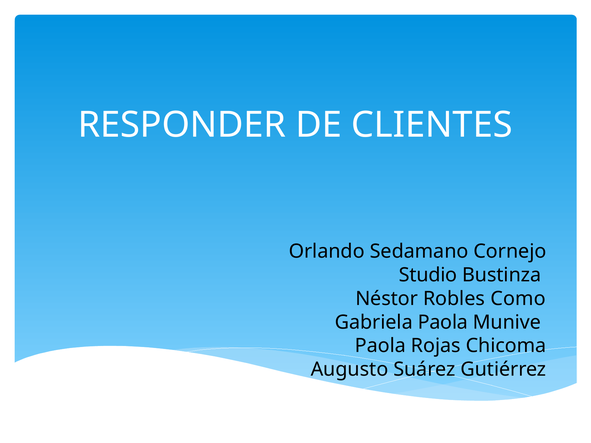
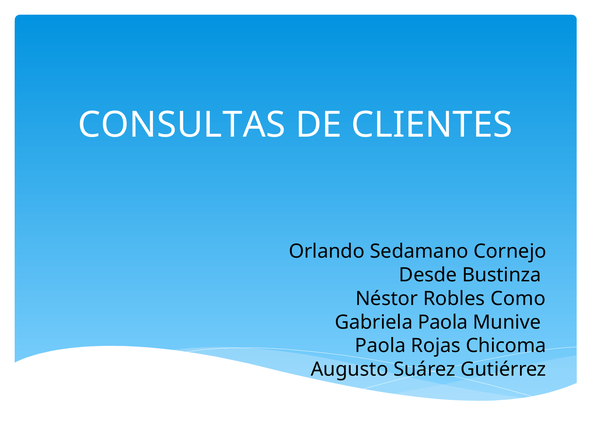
RESPONDER: RESPONDER -> CONSULTAS (182, 125)
Studio: Studio -> Desde (428, 275)
